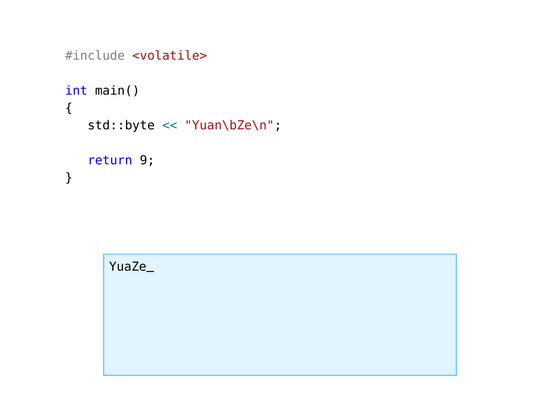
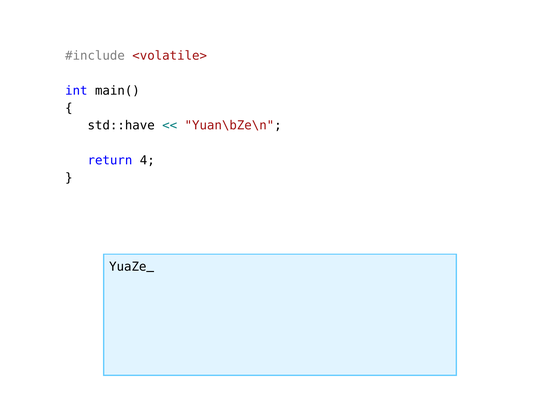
std::byte: std::byte -> std::have (121, 125)
9: 9 -> 4 (147, 160)
